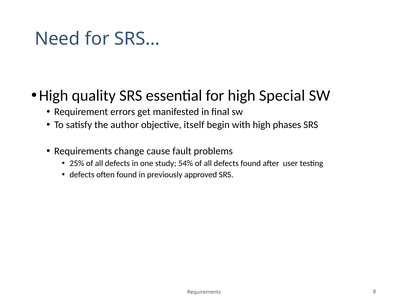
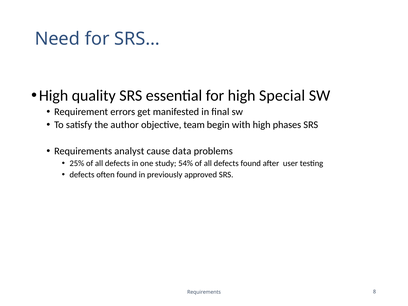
itself: itself -> team (194, 125)
change: change -> analyst (129, 151)
fault: fault -> data (182, 151)
